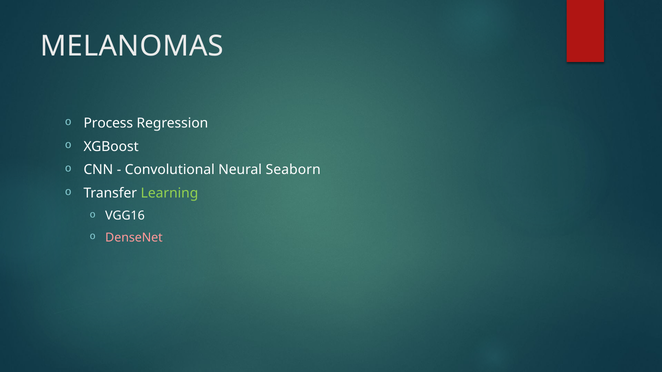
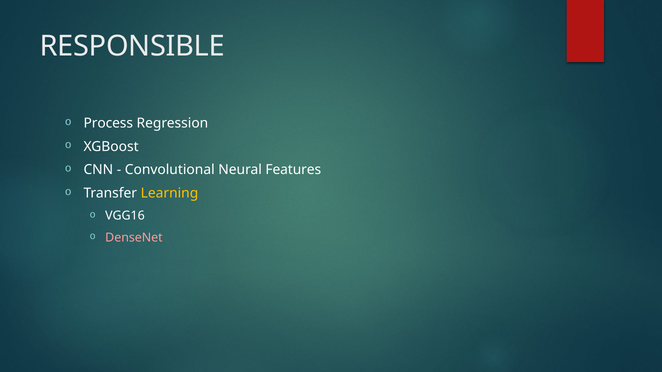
MELANOMAS: MELANOMAS -> RESPONSIBLE (132, 46)
Seaborn: Seaborn -> Features (293, 170)
Learning colour: light green -> yellow (169, 194)
